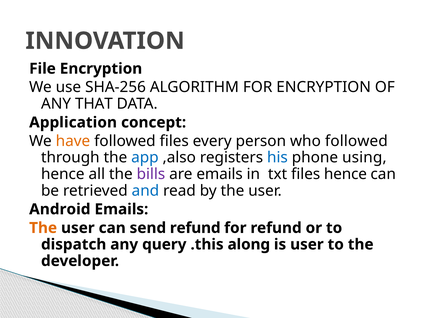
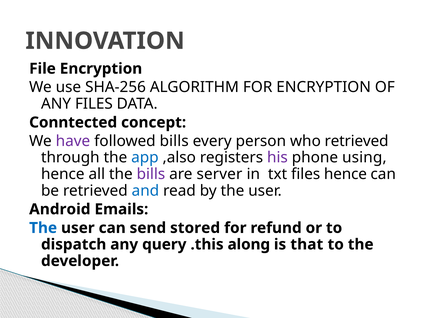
ANY THAT: THAT -> FILES (94, 104)
Application: Application -> Conntected (73, 122)
have colour: orange -> purple (73, 141)
followed files: files -> bills (174, 141)
who followed: followed -> retrieved (357, 141)
his colour: blue -> purple (277, 158)
are emails: emails -> server (219, 174)
The colour: orange -> blue (43, 228)
send refund: refund -> stored (195, 228)
is user: user -> that (307, 244)
